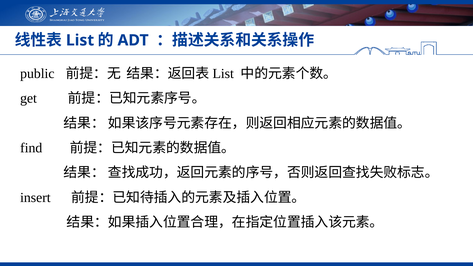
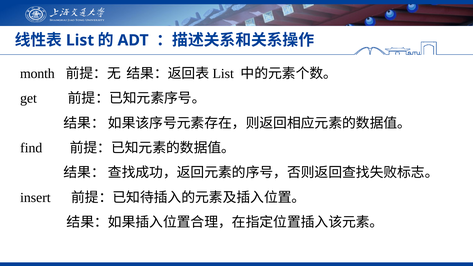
public: public -> month (37, 74)
